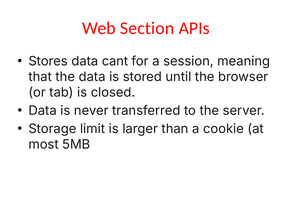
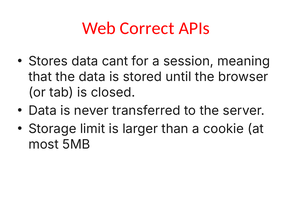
Section: Section -> Correct (147, 28)
